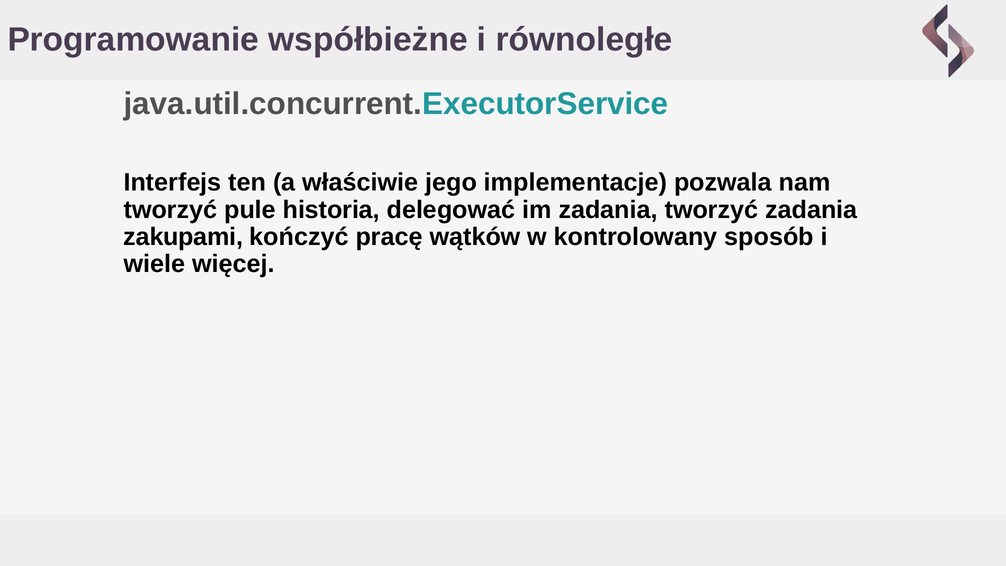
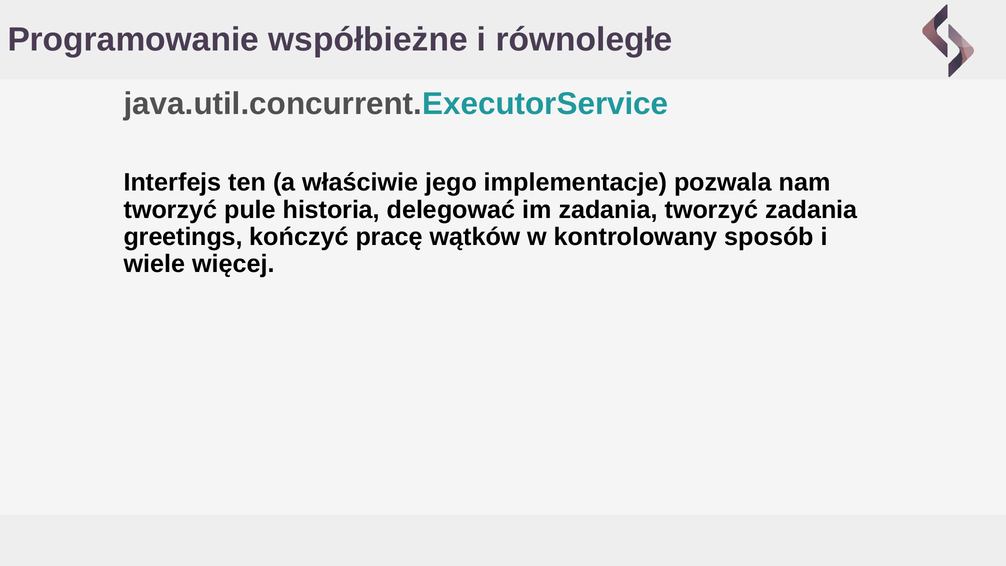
zakupami: zakupami -> greetings (183, 237)
